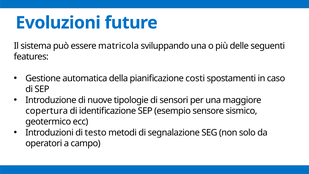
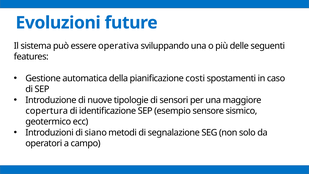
matricola: matricola -> operativa (119, 46)
testo: testo -> siano (96, 132)
